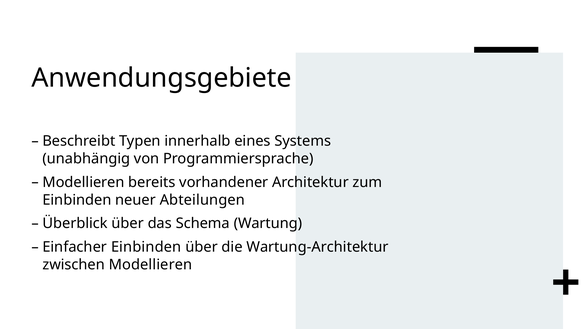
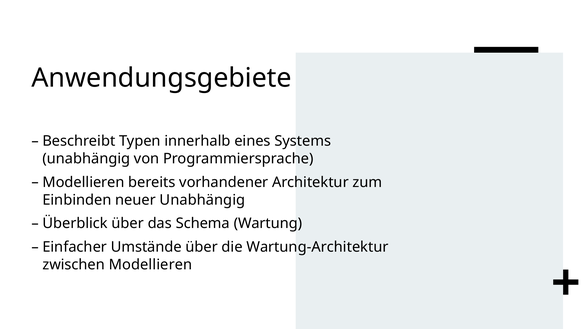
neuer Abteilungen: Abteilungen -> Unabhängig (202, 200)
Einfacher Einbinden: Einbinden -> Umstände (146, 247)
